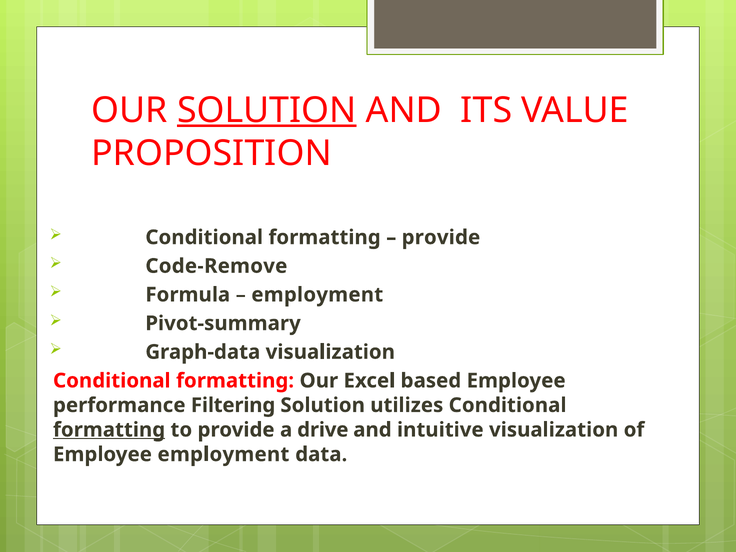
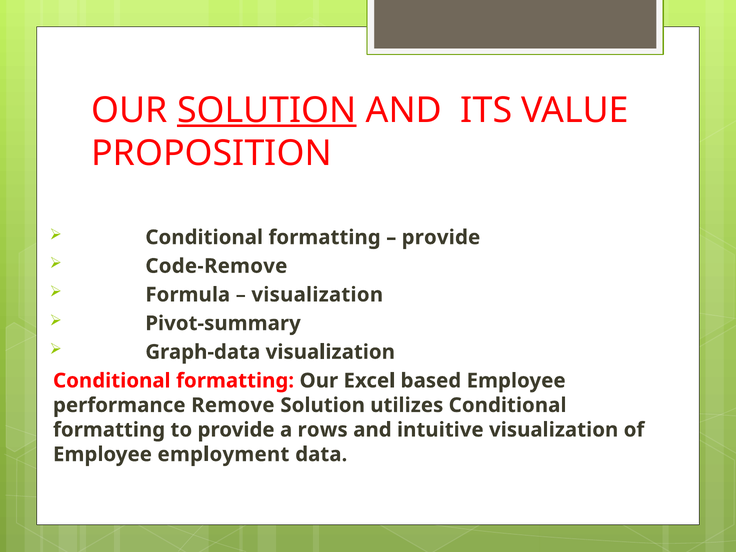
employment: employment -> visualization (317, 295)
Filtering: Filtering -> Remove (233, 405)
formatting underline: present -> none (109, 430)
drive: drive -> rows (323, 430)
